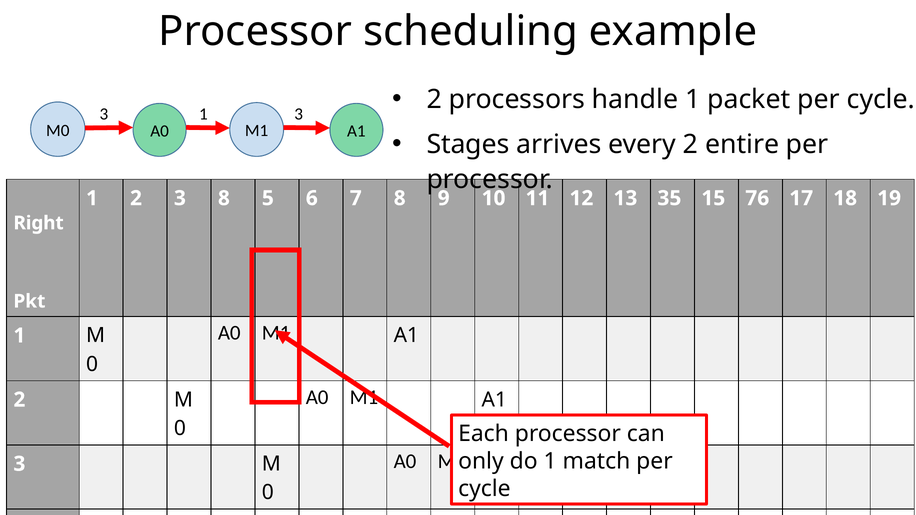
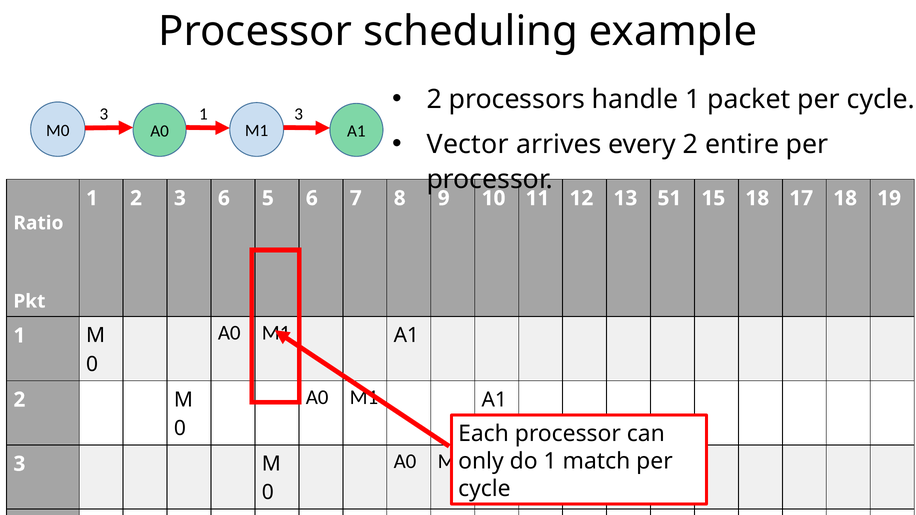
Stages: Stages -> Vector (468, 144)
3 8: 8 -> 6 (224, 198)
35: 35 -> 51 (669, 198)
15 76: 76 -> 18 (757, 198)
Right: Right -> Ratio (38, 223)
